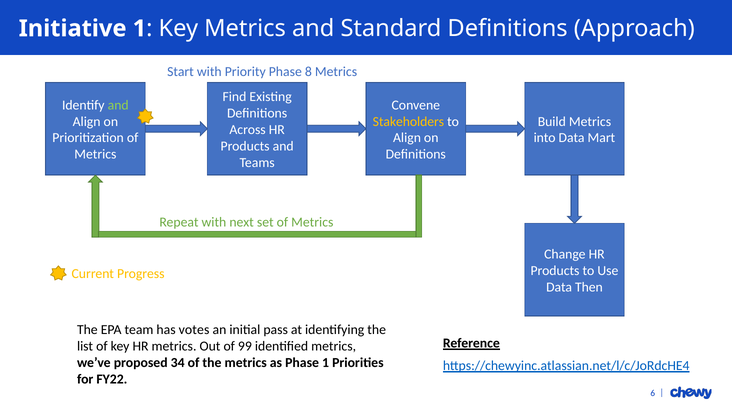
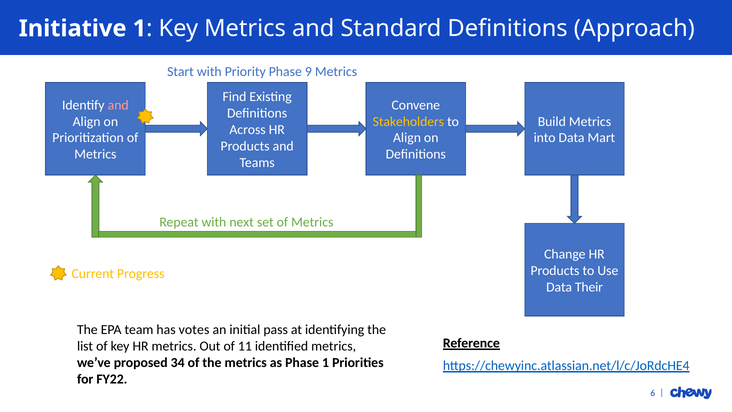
8: 8 -> 9 (308, 72)
and colour: light green -> pink (118, 105)
Then: Then -> Their (589, 287)
99: 99 -> 11 (245, 346)
